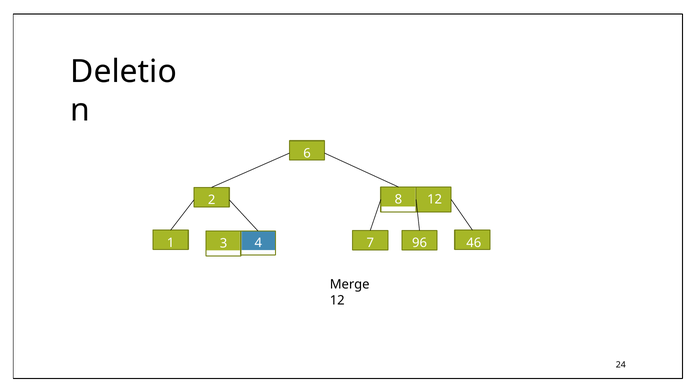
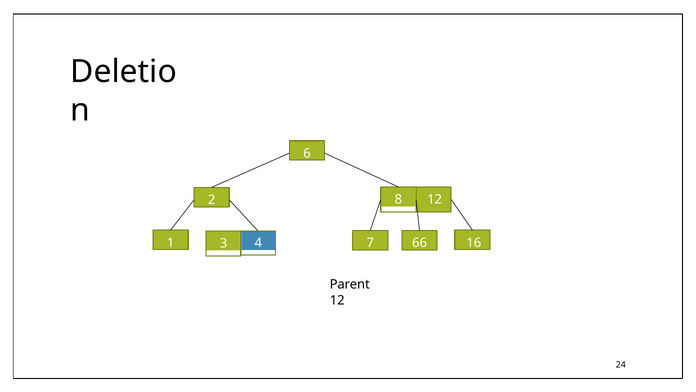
96: 96 -> 66 (420, 243)
46: 46 -> 16 (474, 242)
Merge: Merge -> Parent (350, 284)
